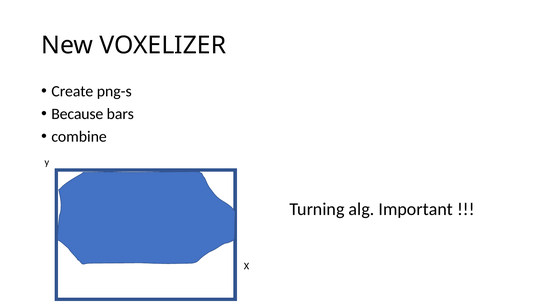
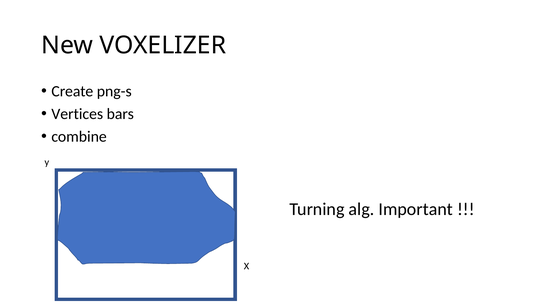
Because: Because -> Vertices (77, 114)
